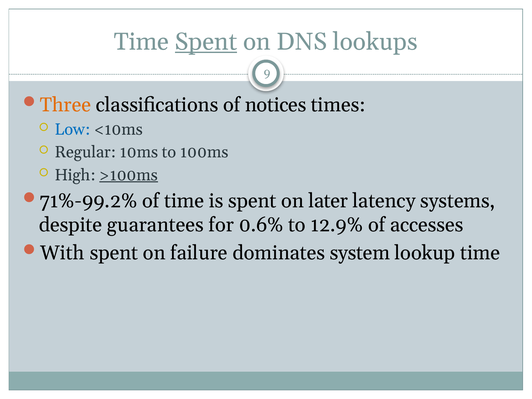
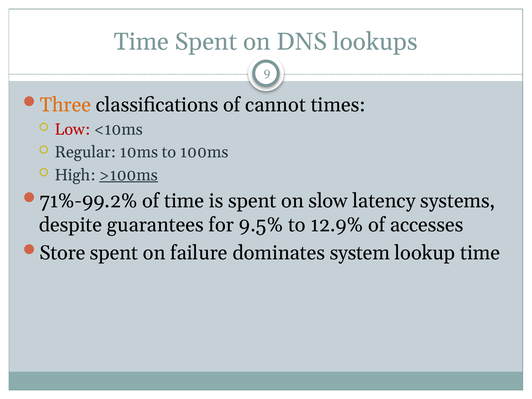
Spent underline: present -> none (206, 42)
notices: notices -> cannot (276, 105)
Low colour: blue -> red (72, 130)
later: later -> slow (328, 201)
0.6%: 0.6% -> 9.5% (261, 225)
With: With -> Store (62, 253)
